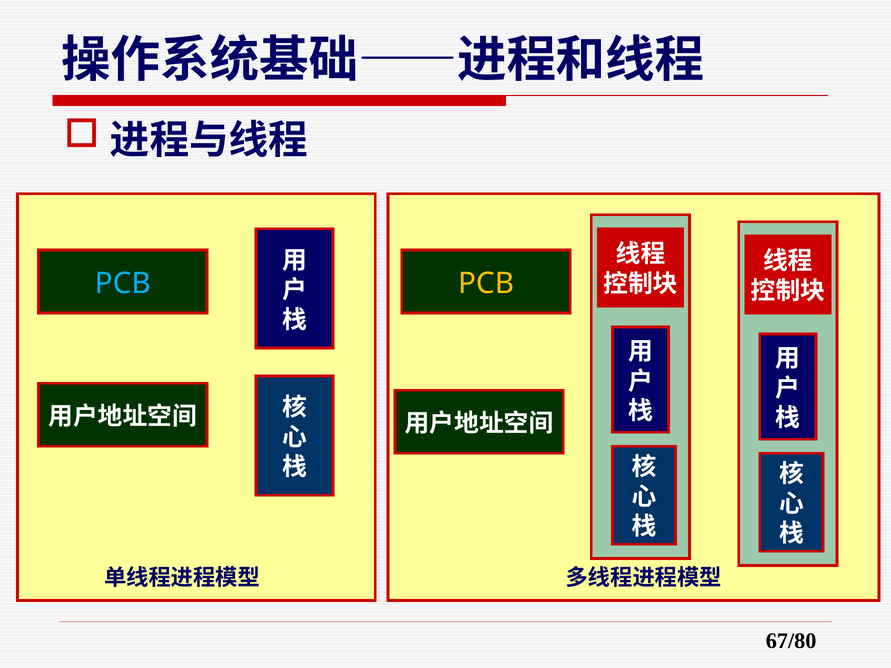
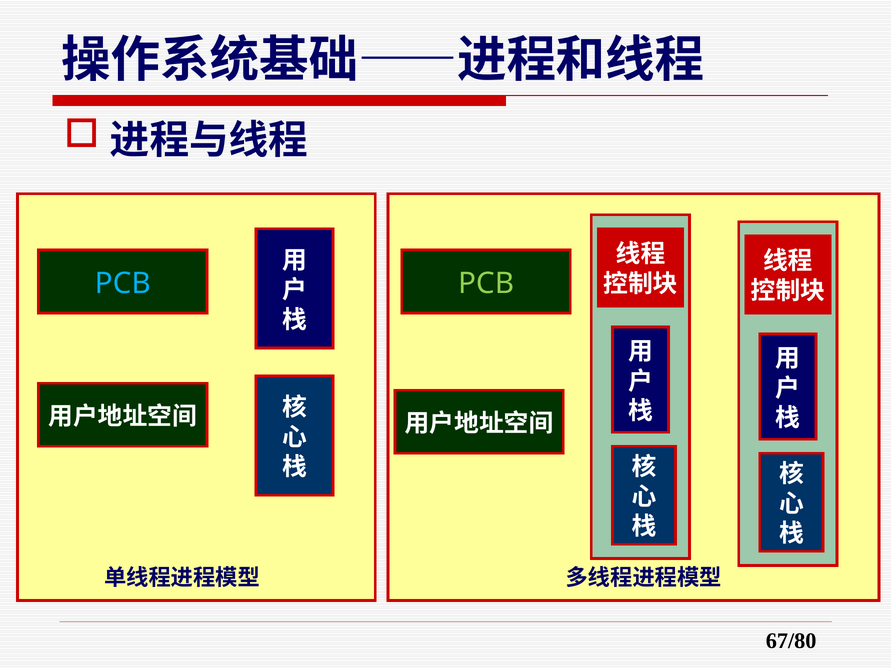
PCB colour: yellow -> light green (486, 284)
